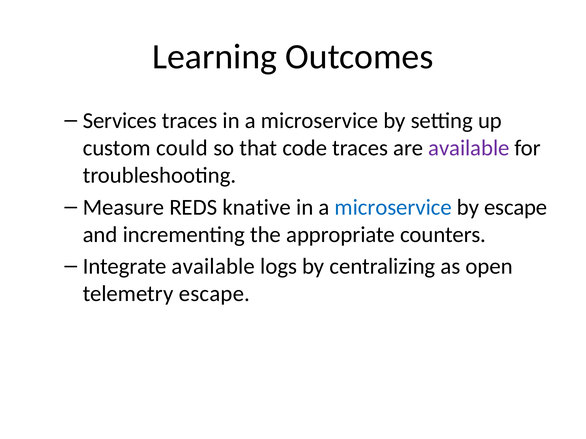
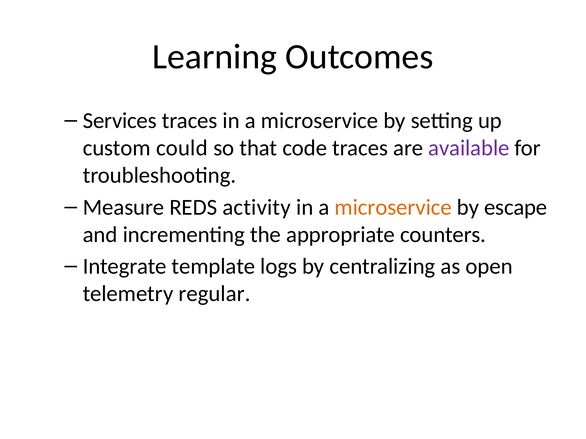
knative: knative -> activity (257, 207)
microservice colour: blue -> orange (393, 207)
Integrate available: available -> template (213, 267)
telemetry escape: escape -> regular (214, 294)
